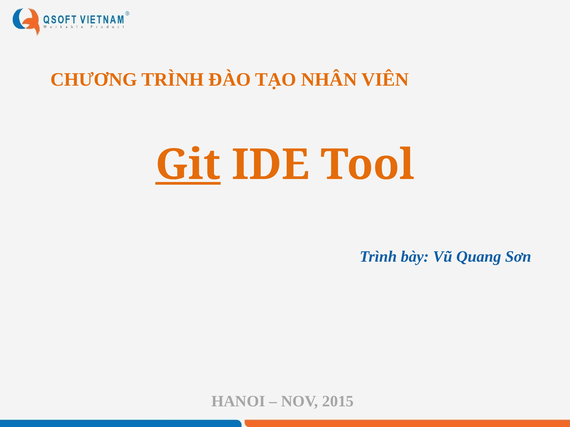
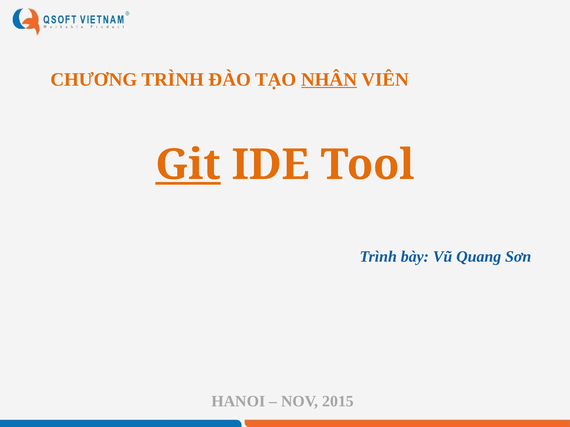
NHÂN underline: none -> present (329, 79)
